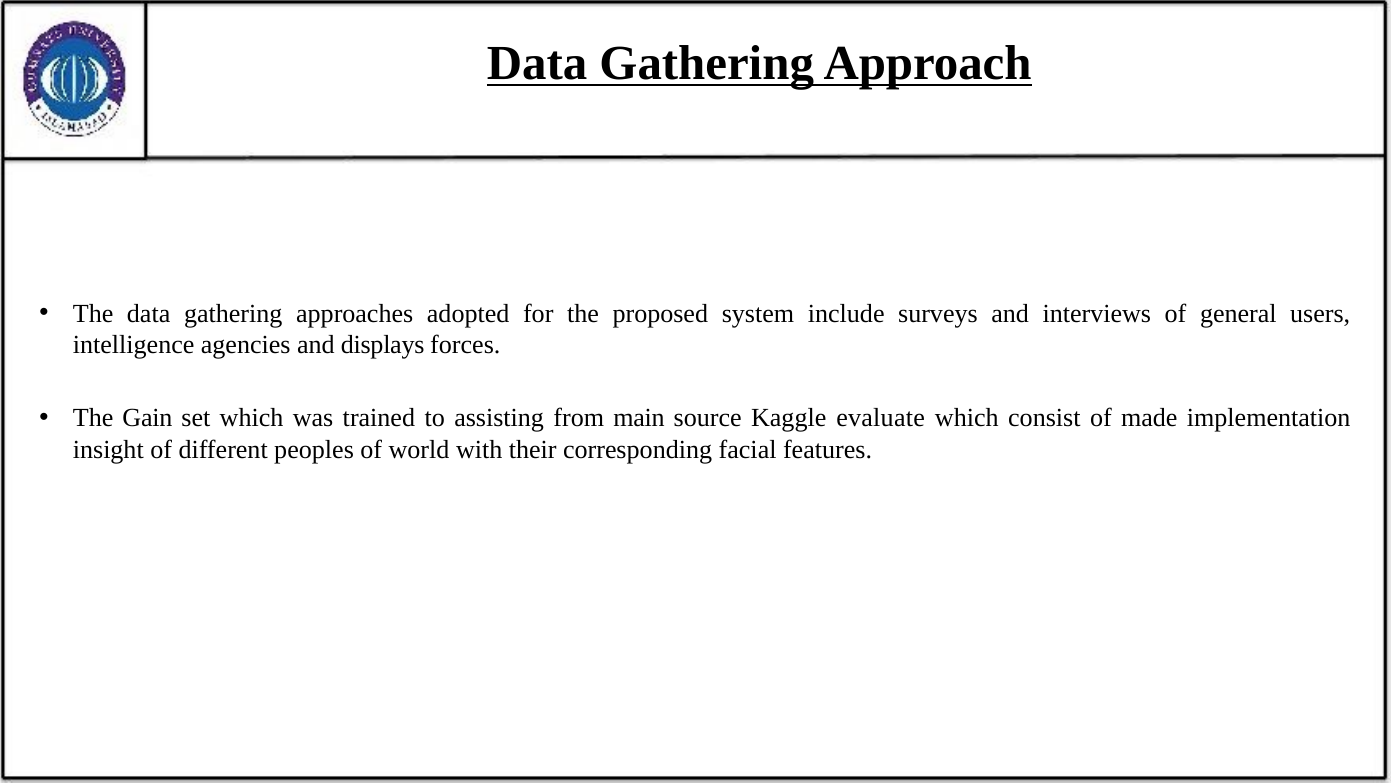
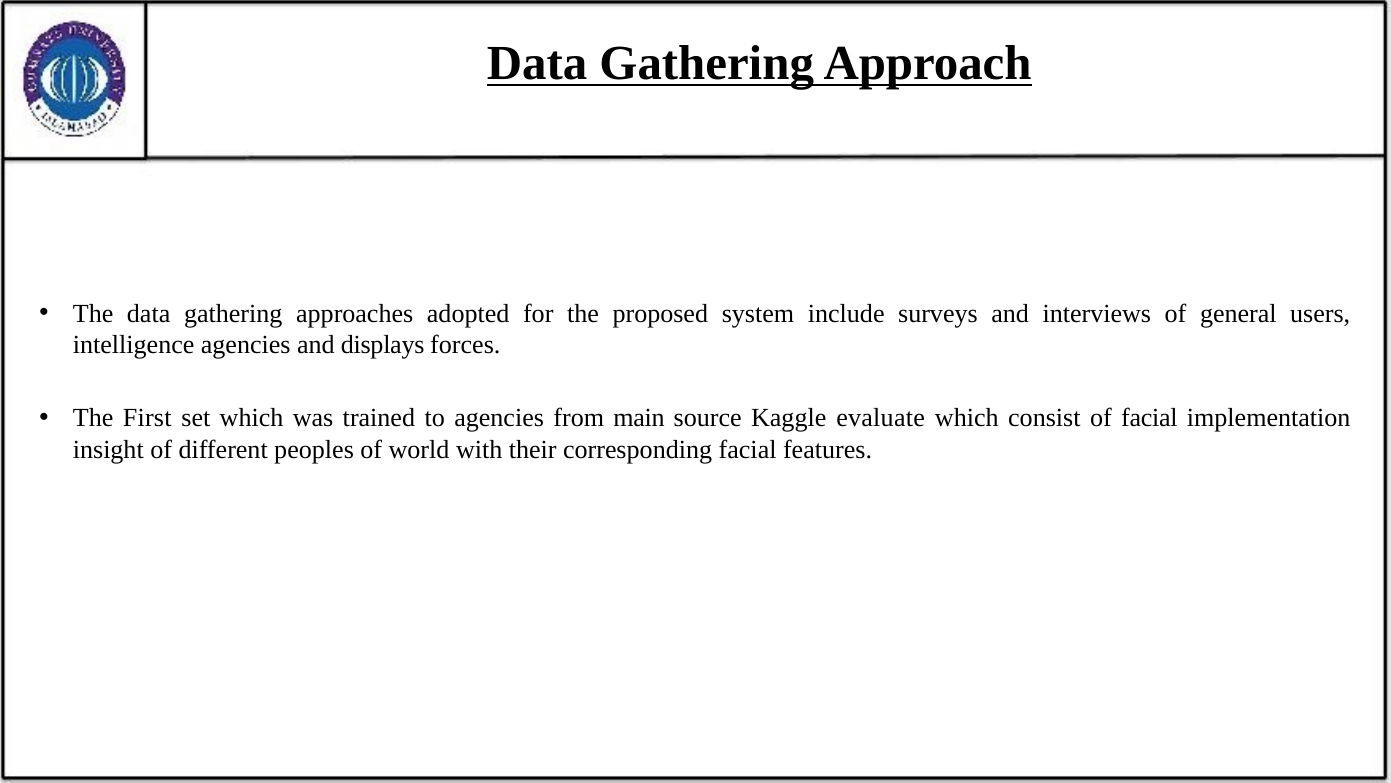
Gain: Gain -> First (147, 418)
to assisting: assisting -> agencies (499, 418)
of made: made -> facial (1149, 418)
